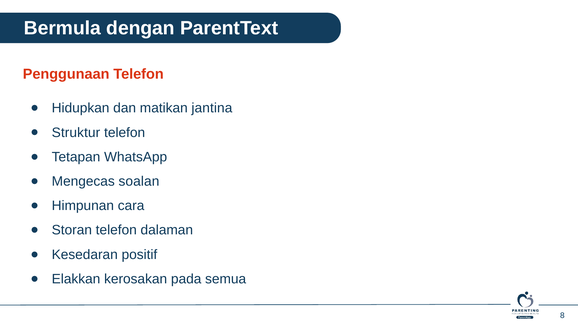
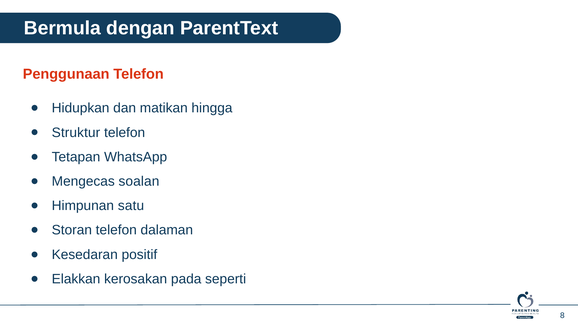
jantina: jantina -> hingga (212, 108)
cara: cara -> satu (131, 206)
semua: semua -> seperti (226, 279)
